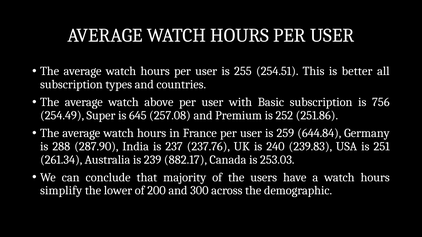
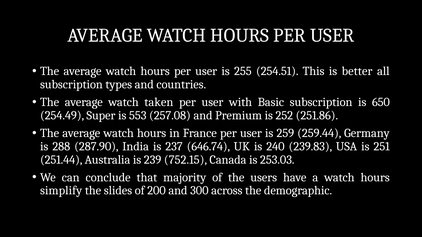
above: above -> taken (159, 102)
756: 756 -> 650 (381, 102)
645: 645 -> 553 (138, 116)
644.84: 644.84 -> 259.44 (319, 133)
237.76: 237.76 -> 646.74 (208, 147)
261.34: 261.34 -> 251.44 (61, 160)
882.17: 882.17 -> 752.15 (185, 160)
lower: lower -> slides (118, 191)
